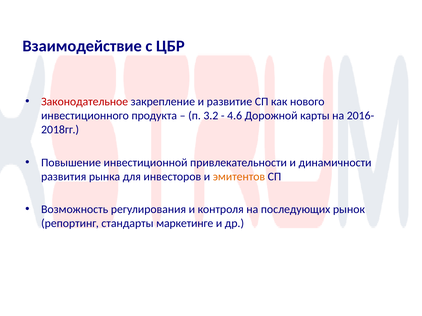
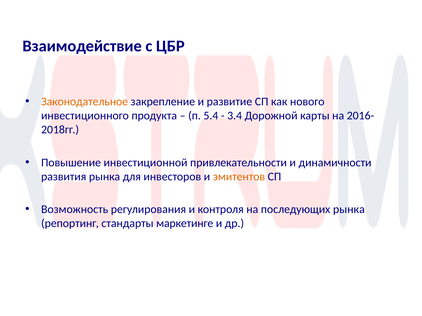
Законодательное colour: red -> orange (85, 102)
3.2: 3.2 -> 5.4 (211, 116)
4.6: 4.6 -> 3.4 (235, 116)
последующих рынок: рынок -> рынка (349, 210)
